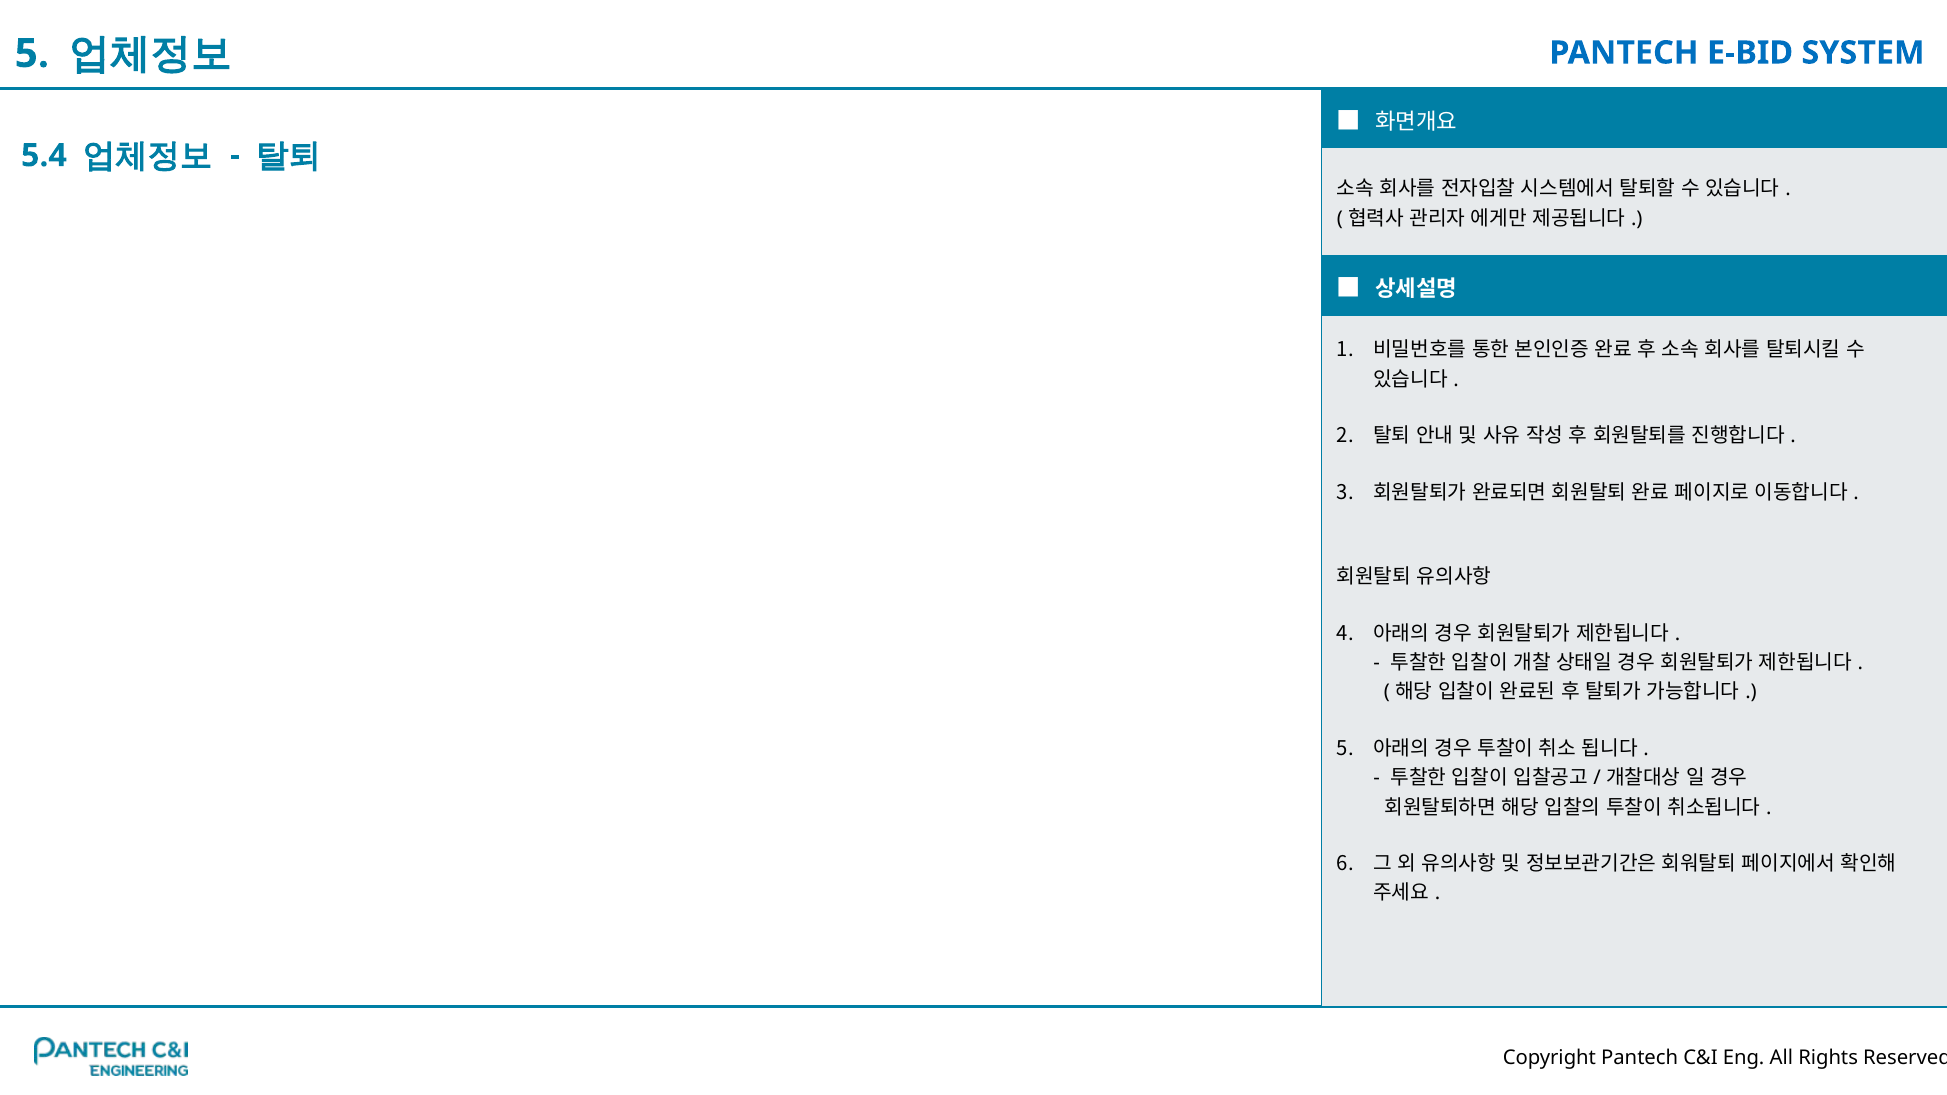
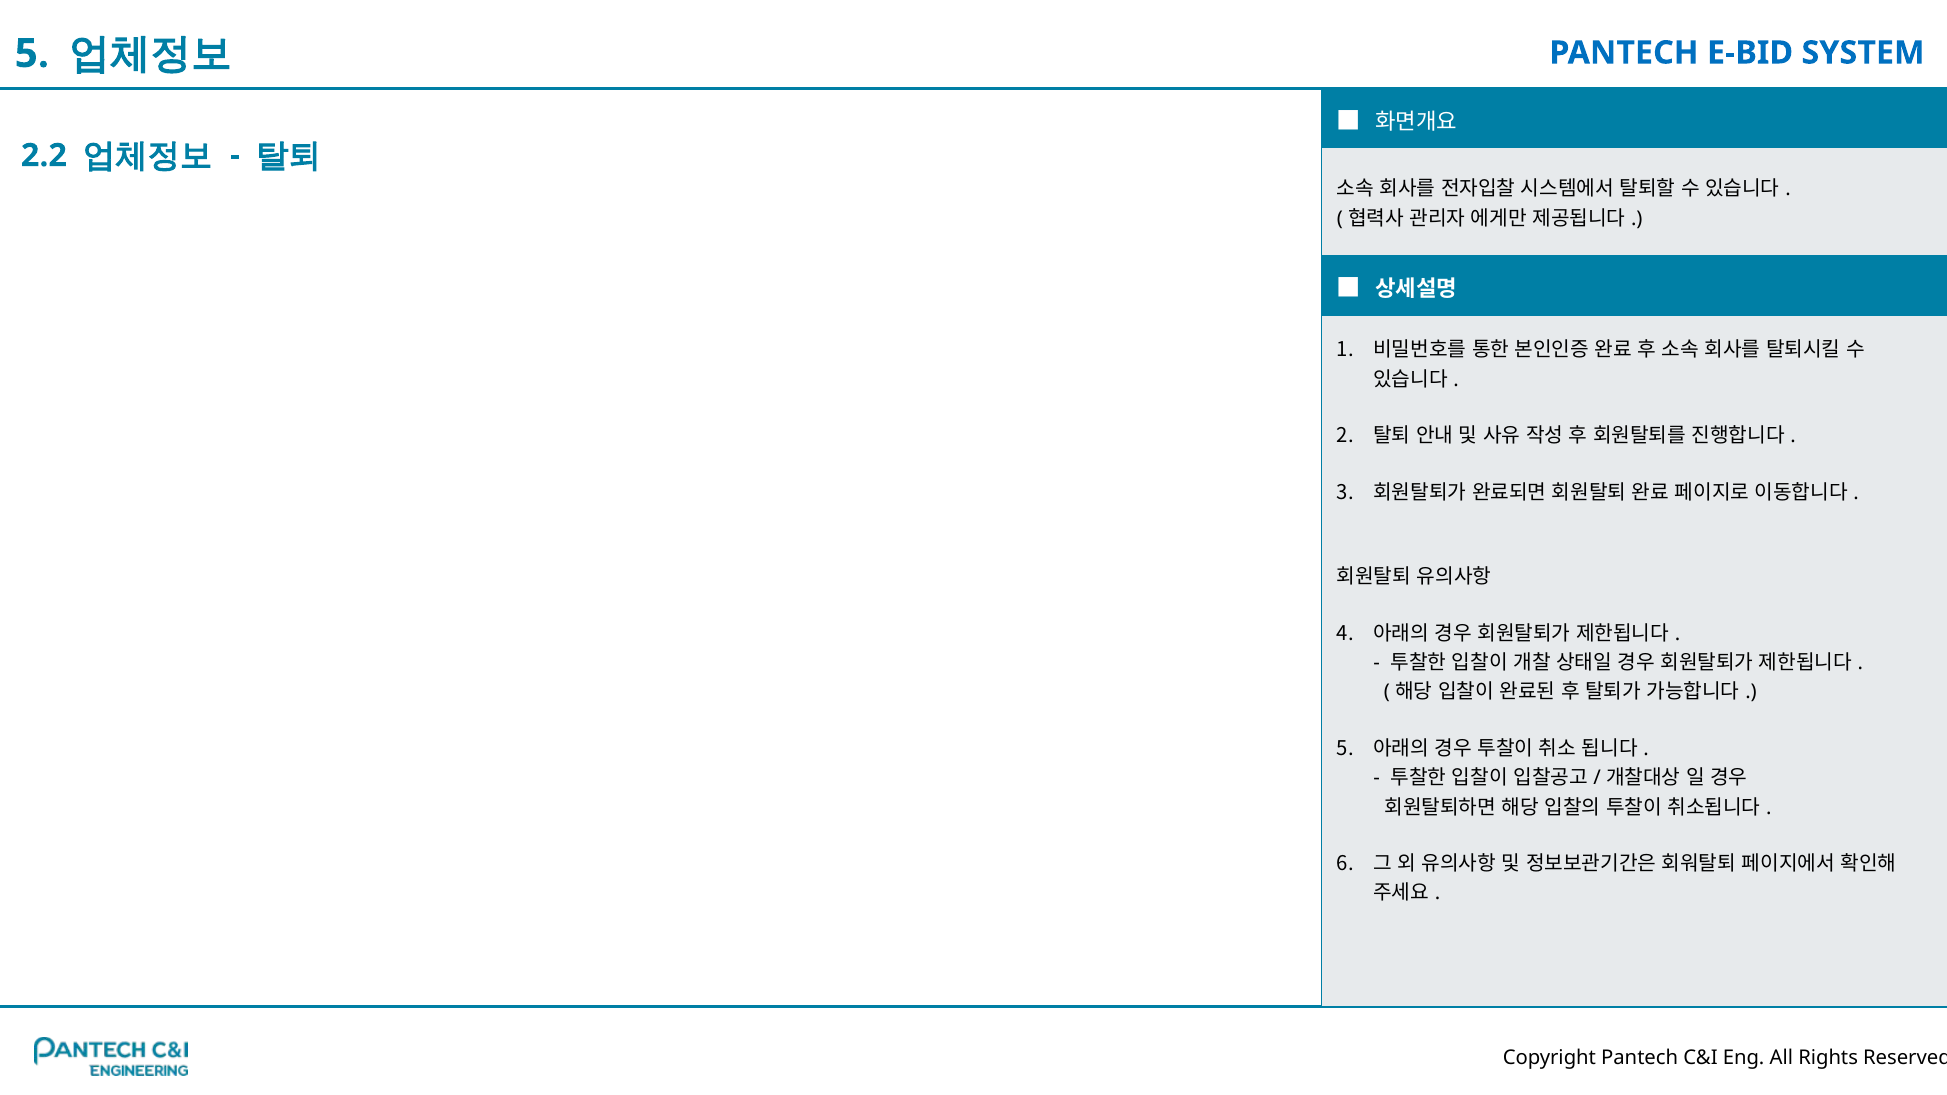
5.4: 5.4 -> 2.2 (44, 156)
